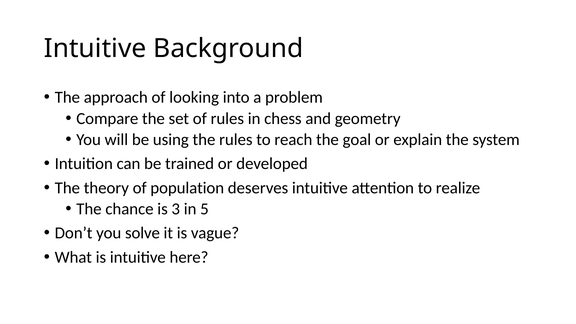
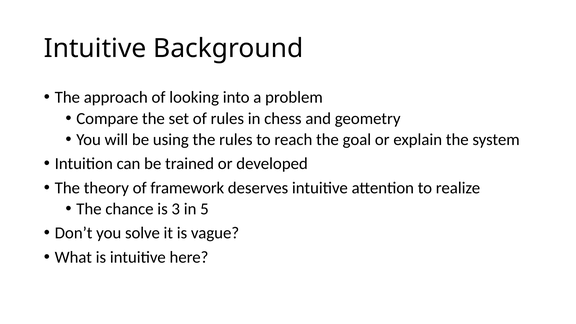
population: population -> framework (187, 188)
